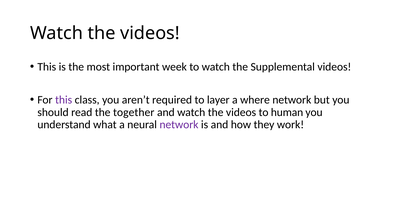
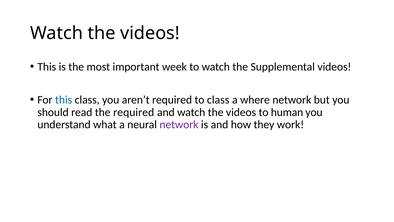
this colour: purple -> blue (64, 100)
to layer: layer -> class (218, 100)
the together: together -> required (134, 112)
